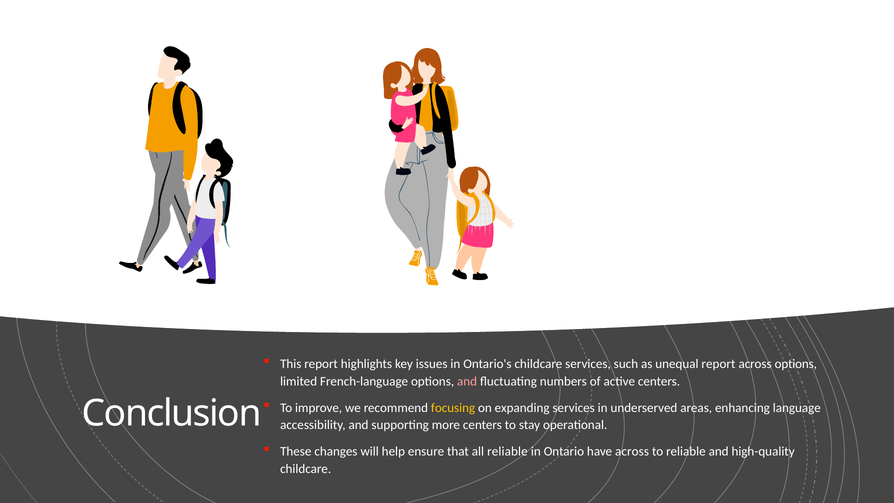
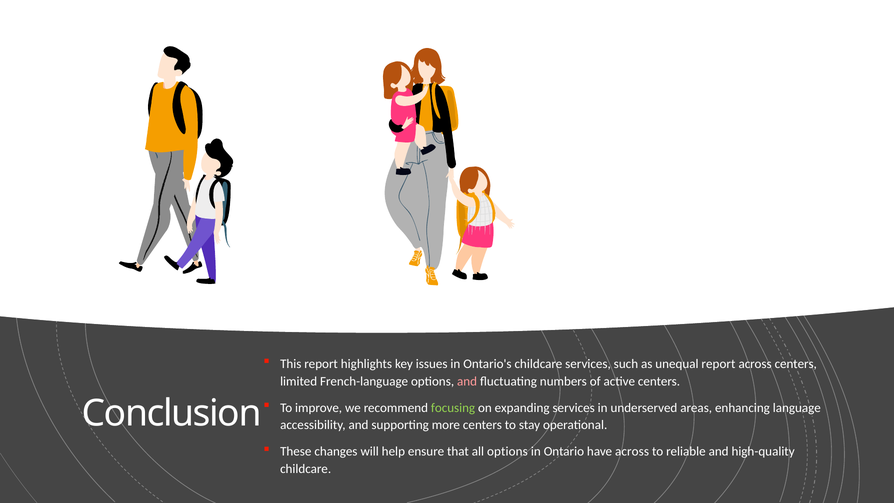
across options: options -> centers (796, 364)
focusing colour: yellow -> light green (453, 408)
all reliable: reliable -> options (507, 451)
